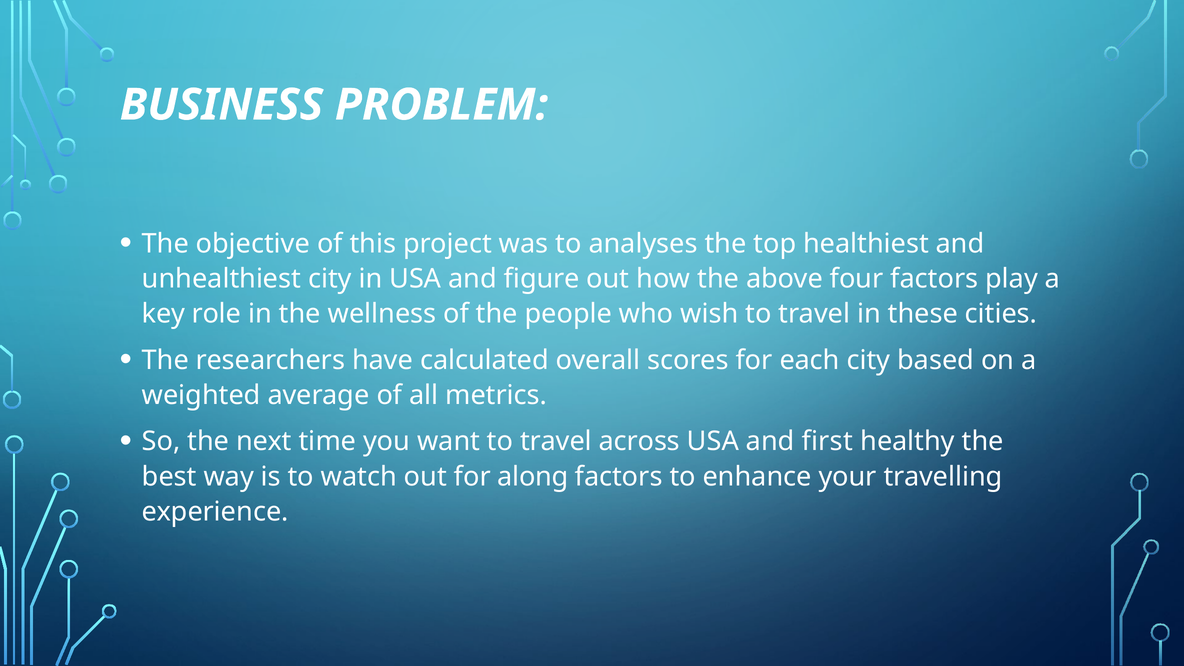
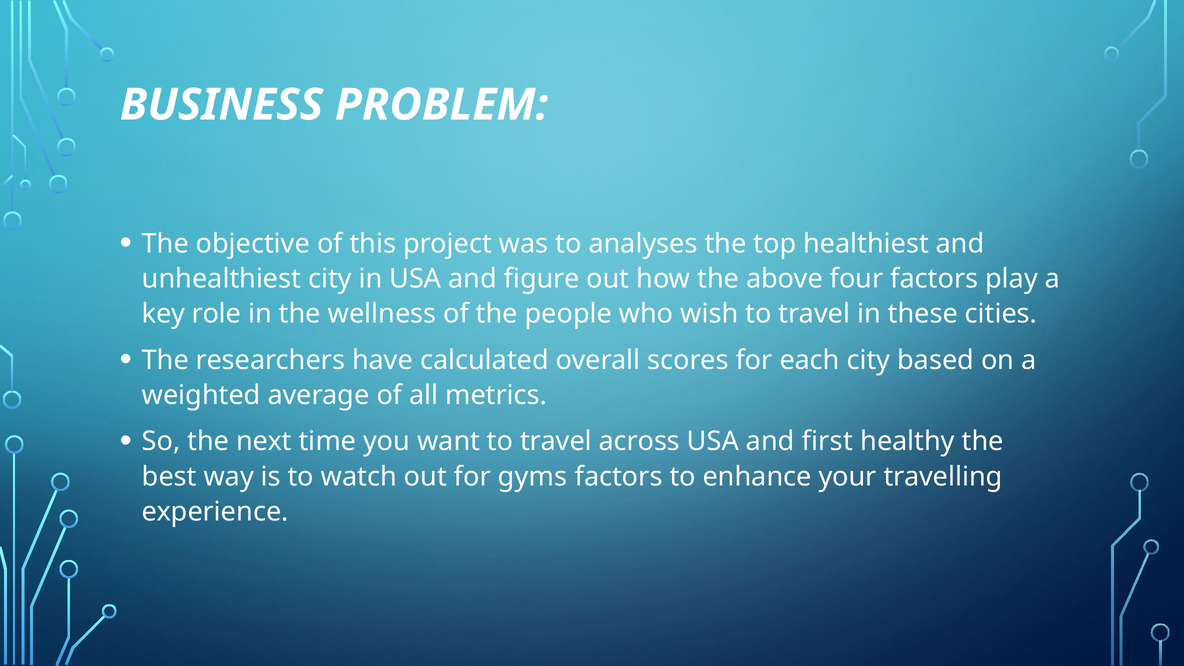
along: along -> gyms (533, 477)
